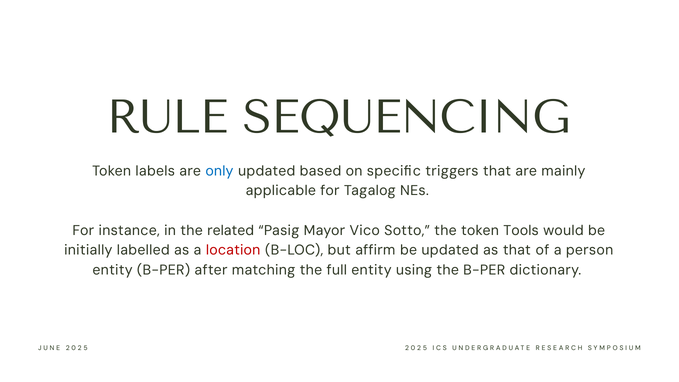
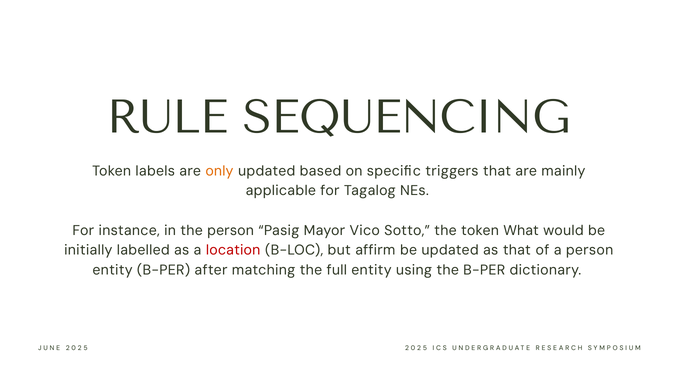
only colour: blue -> orange (219, 171)
the related: related -> person (231, 230)
Tools: Tools -> What (521, 230)
